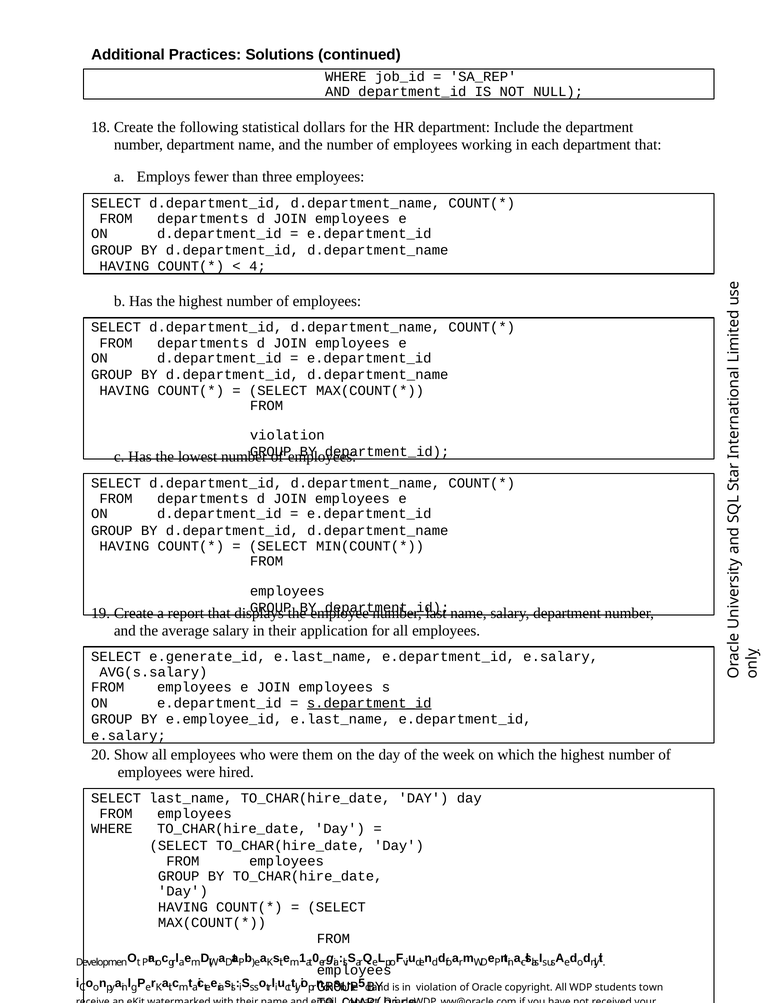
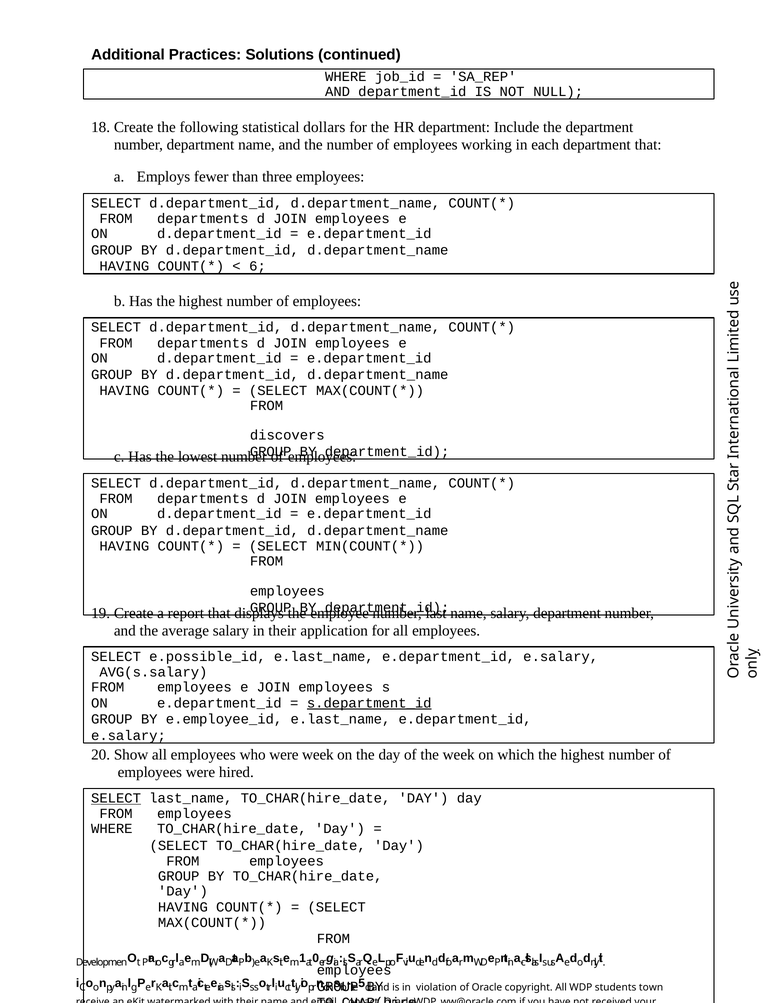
4: 4 -> 6 (258, 266)
violation: violation -> discovers (287, 435)
e.generate_id: e.generate_id -> e.possible_id (207, 656)
were them: them -> week (318, 755)
SELECT underline: none -> present (116, 798)
